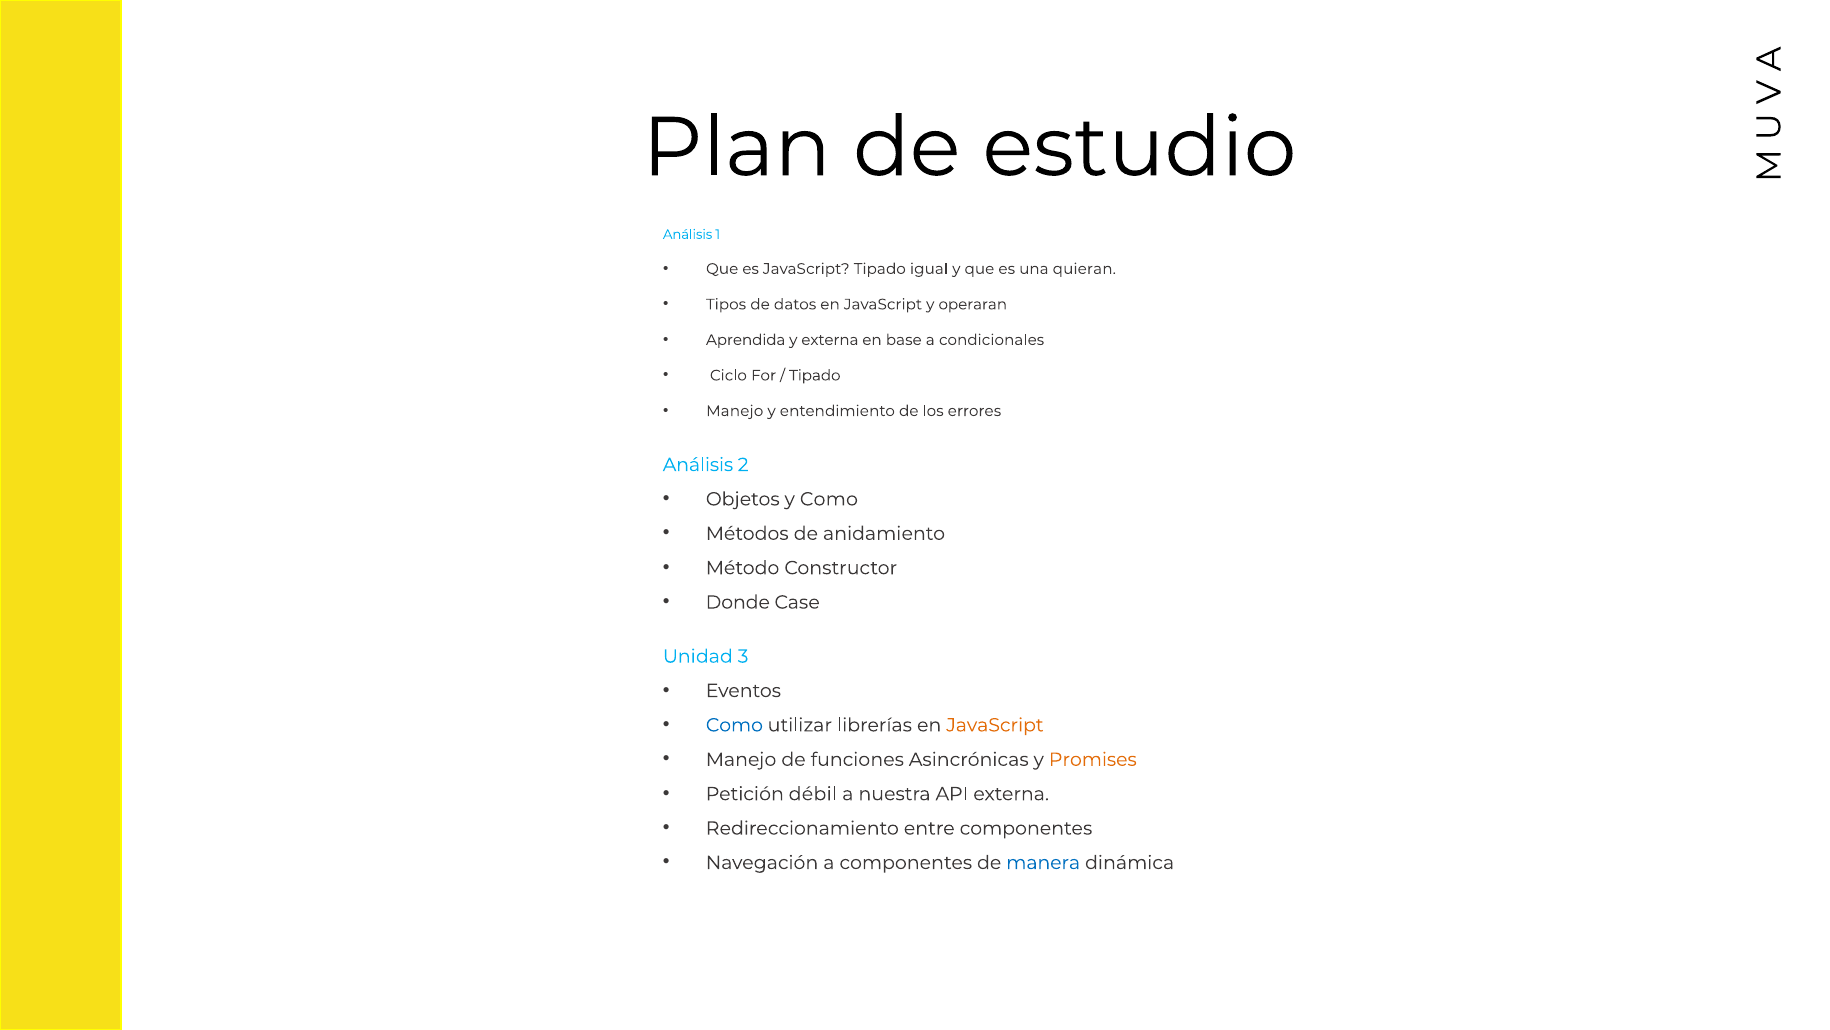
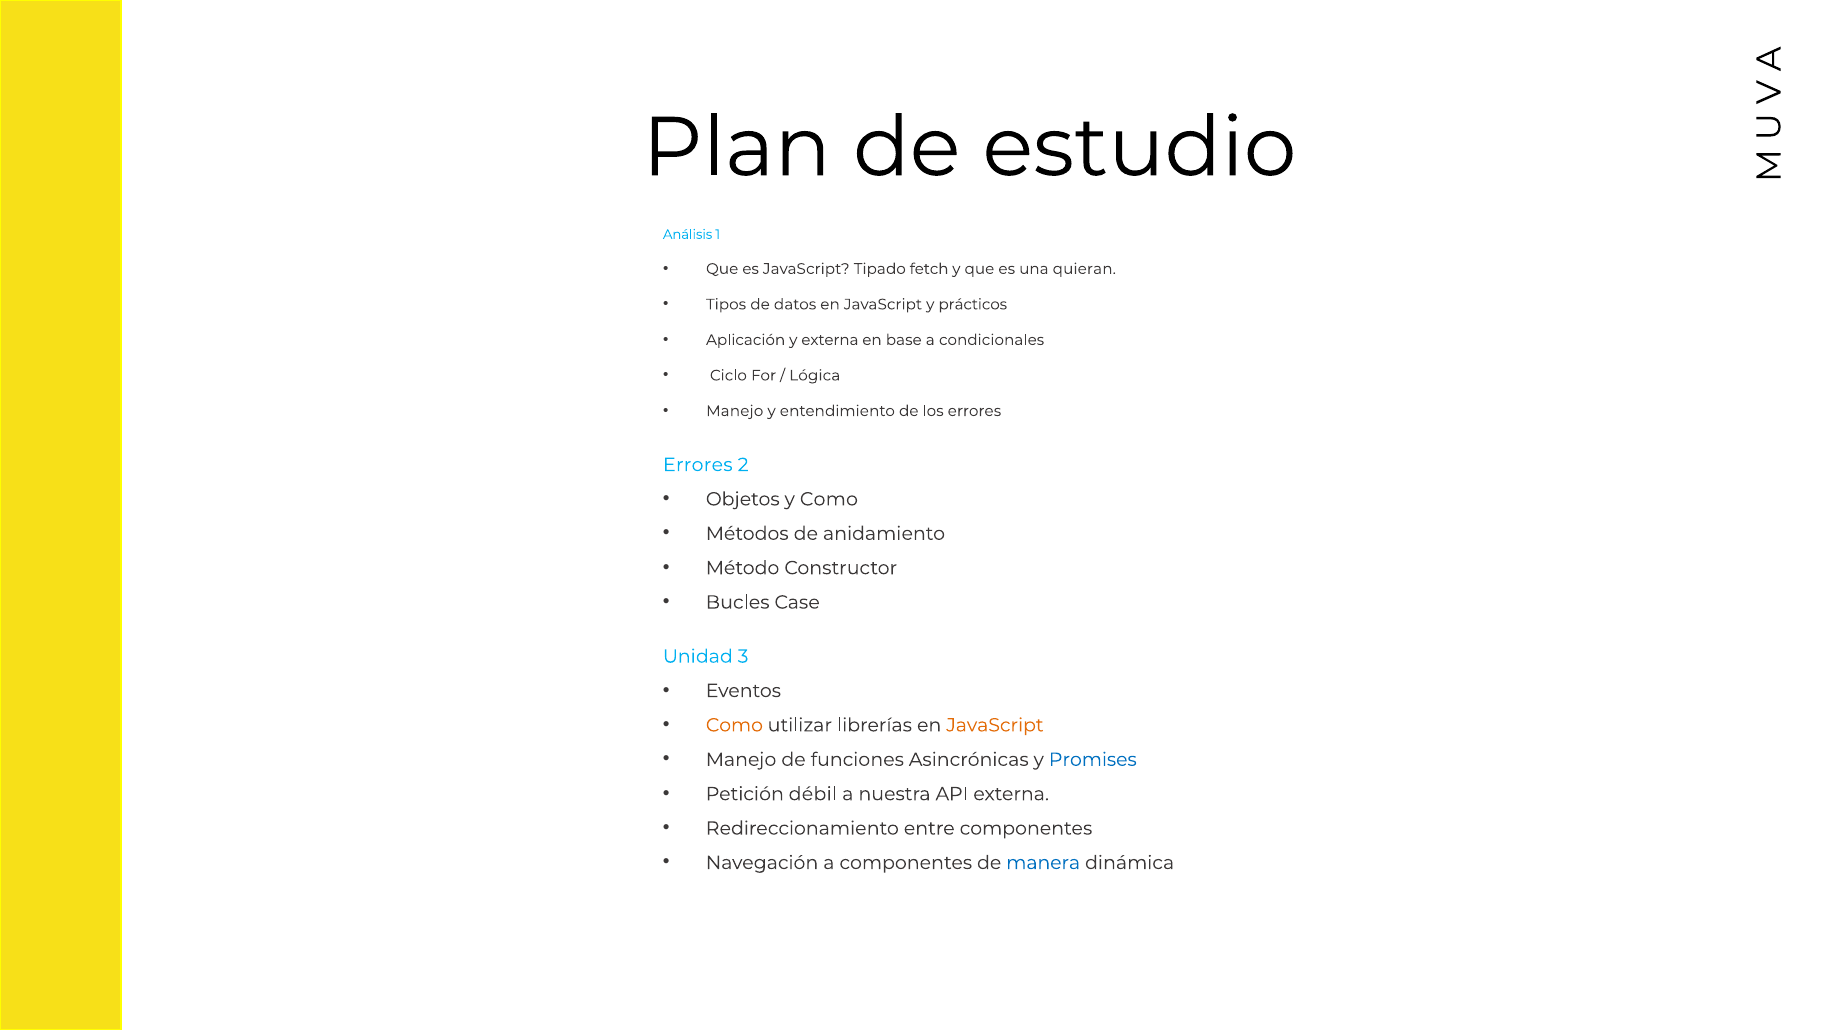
igual: igual -> fetch (929, 269)
operaran: operaran -> prácticos (973, 304)
Aprendida: Aprendida -> Aplicación (746, 340)
Tipado: Tipado -> Lógica (815, 375)
Análisis: Análisis -> Errores (698, 465)
Donde: Donde -> Bucles (738, 602)
Como colour: blue -> orange (734, 725)
Promises colour: orange -> blue (1093, 759)
